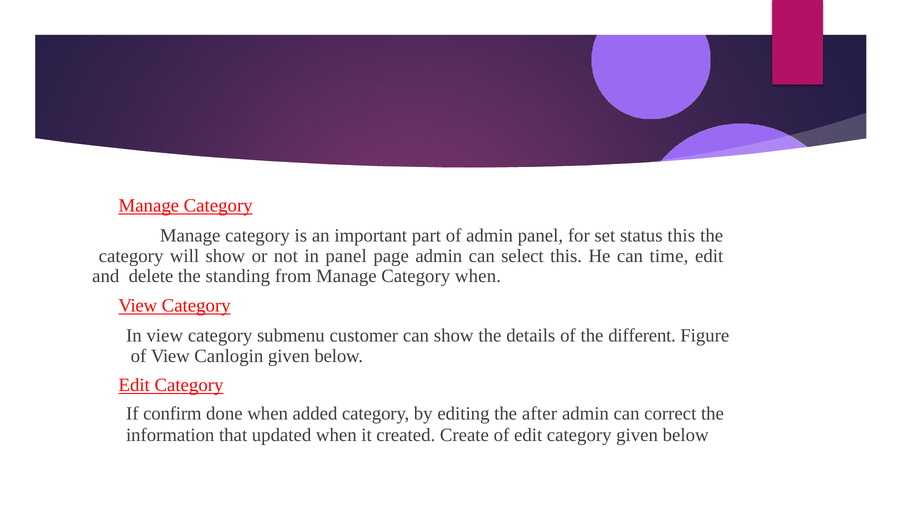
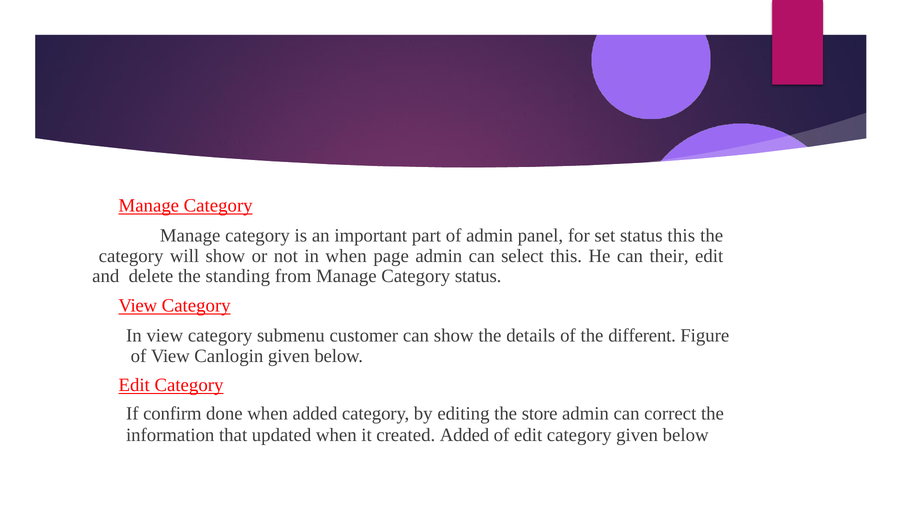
in panel: panel -> when (346, 256)
time: time -> their (669, 256)
Category when: when -> status (478, 276)
after: after -> store (540, 414)
created Create: Create -> Added (465, 435)
